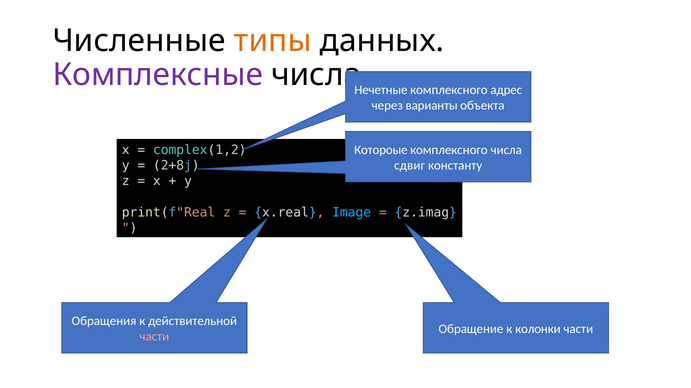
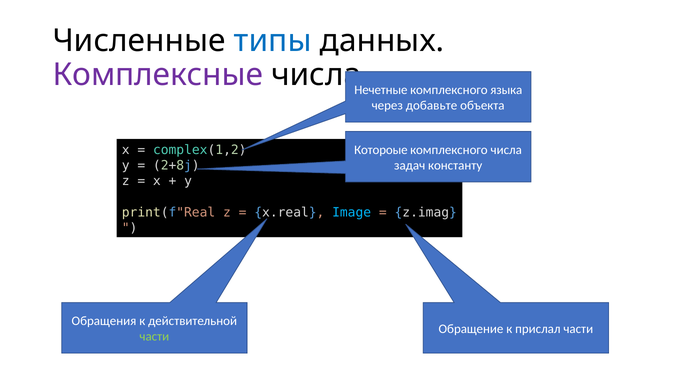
типы colour: orange -> blue (273, 41)
адрес: адрес -> языка (506, 90)
варианты: варианты -> добавьте (432, 106)
сдвиг: сдвиг -> задач (410, 166)
колонки: колонки -> прислал (538, 329)
части colour: pink -> light green (154, 337)
